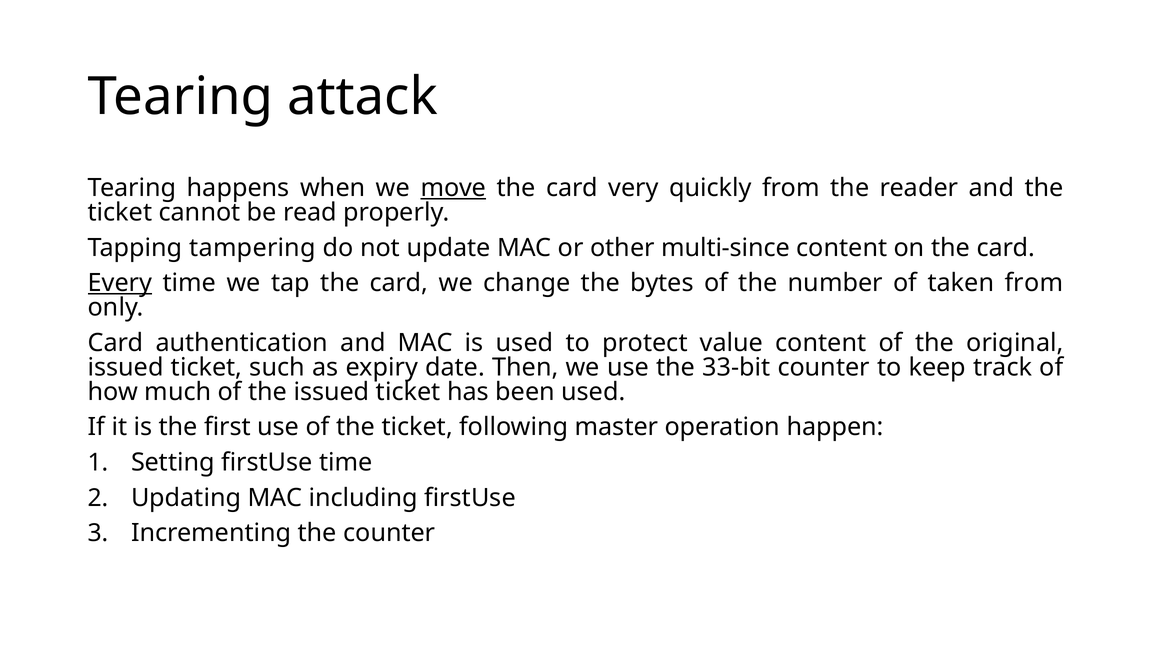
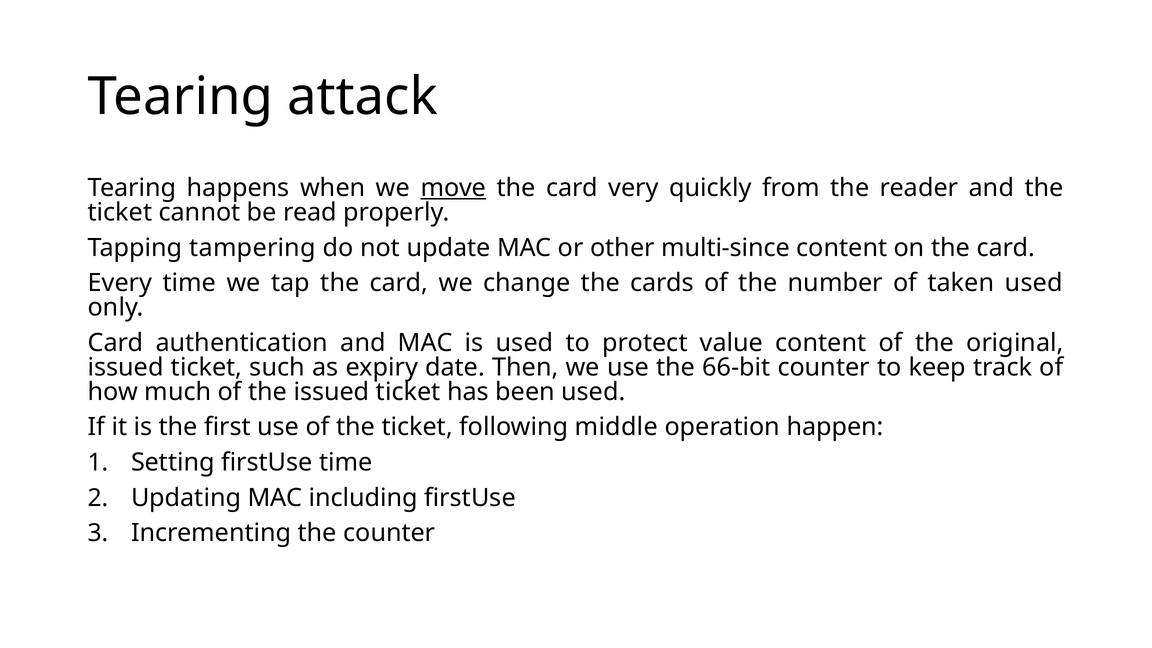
Every underline: present -> none (120, 283)
bytes: bytes -> cards (662, 283)
taken from: from -> used (1034, 283)
33-bit: 33-bit -> 66-bit (736, 367)
master: master -> middle (616, 427)
